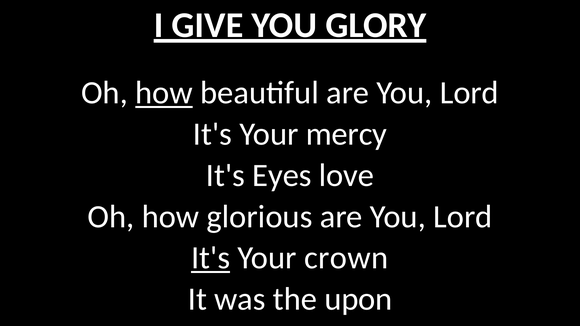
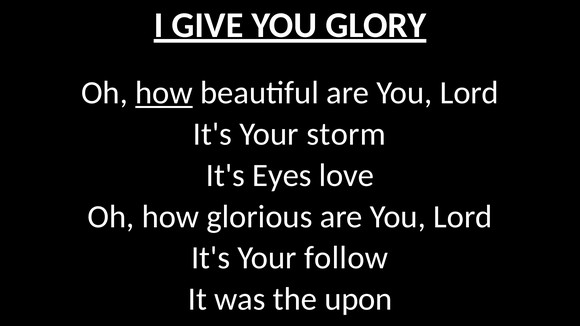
mercy: mercy -> storm (346, 134)
It's underline: present -> none (211, 258)
crown: crown -> follow (346, 258)
